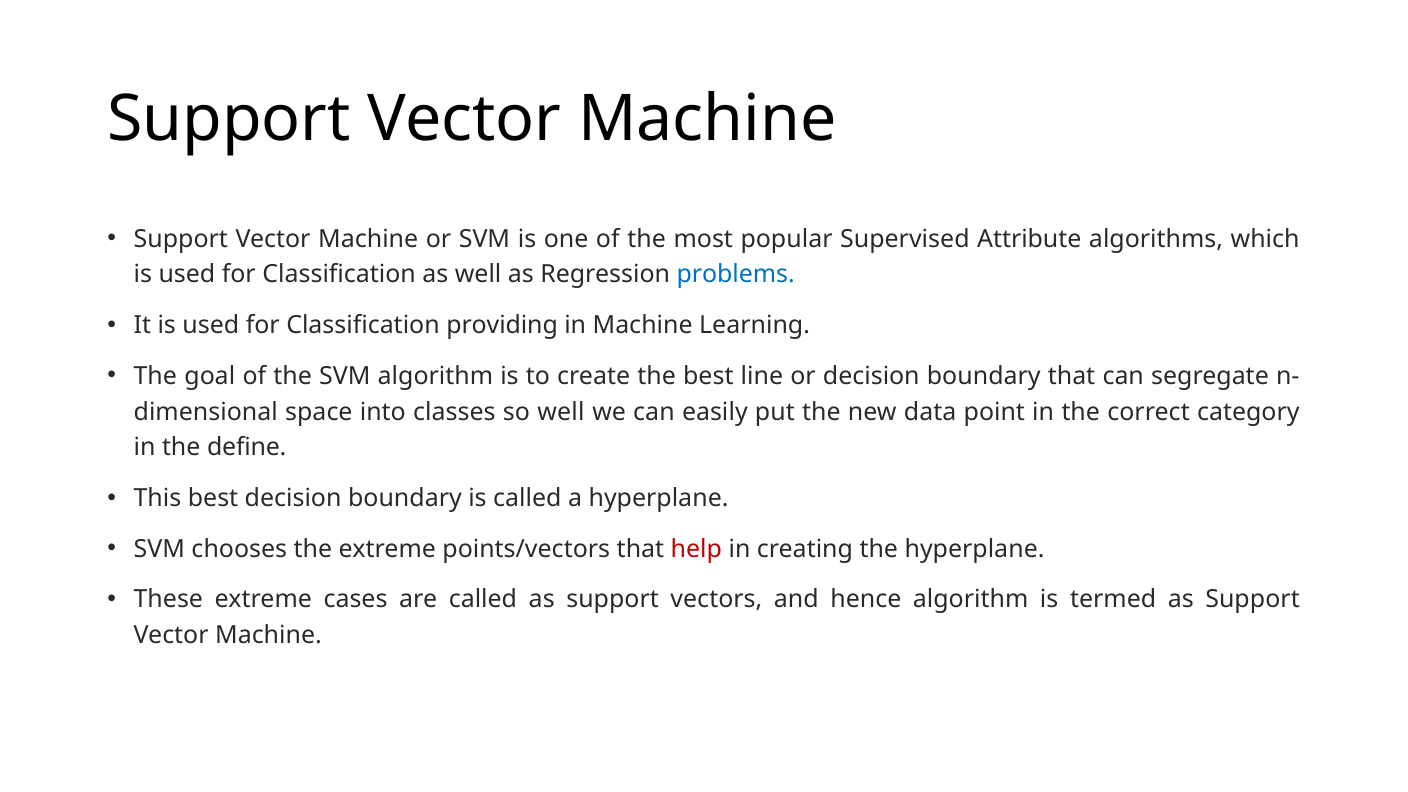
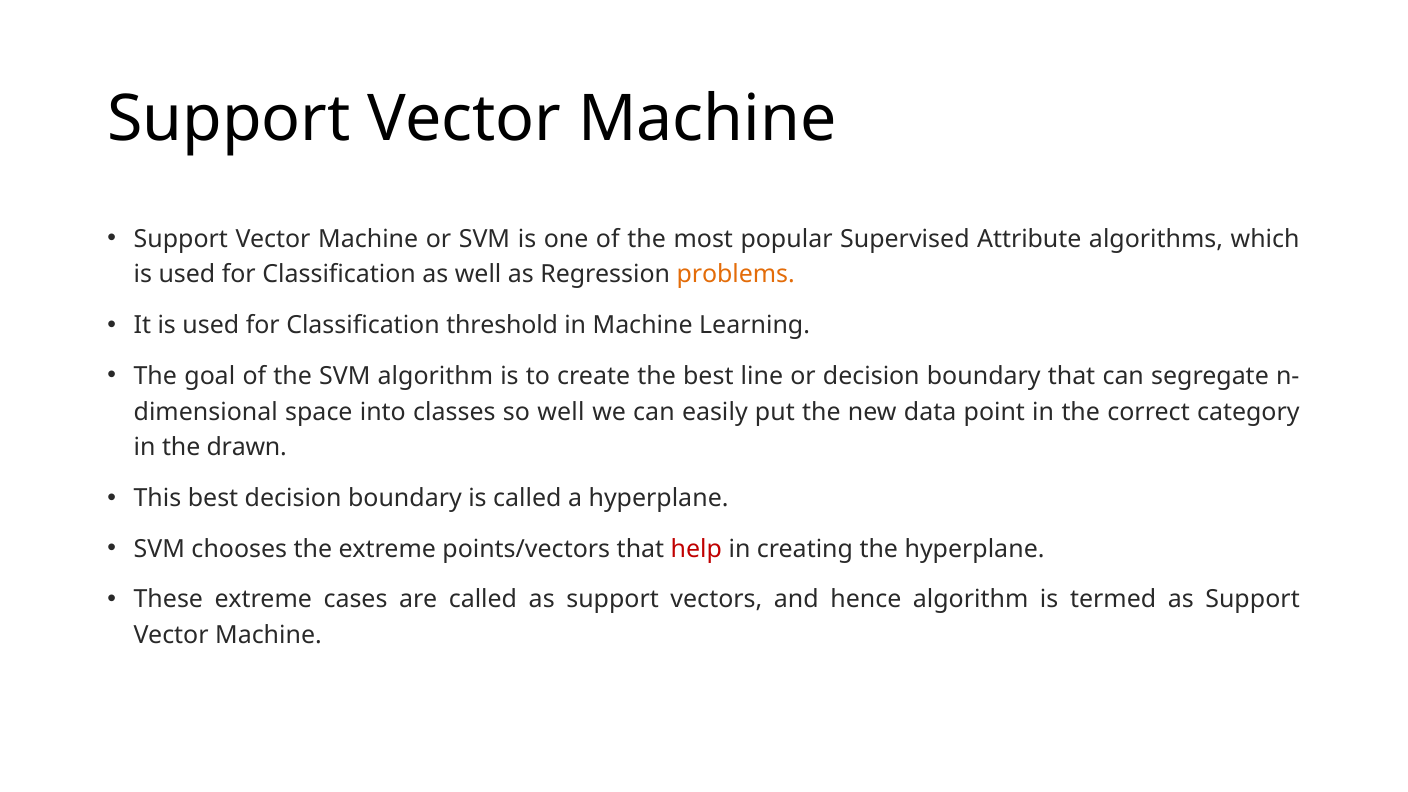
problems colour: blue -> orange (736, 275)
providing: providing -> threshold (502, 325)
define: define -> drawn (247, 448)
